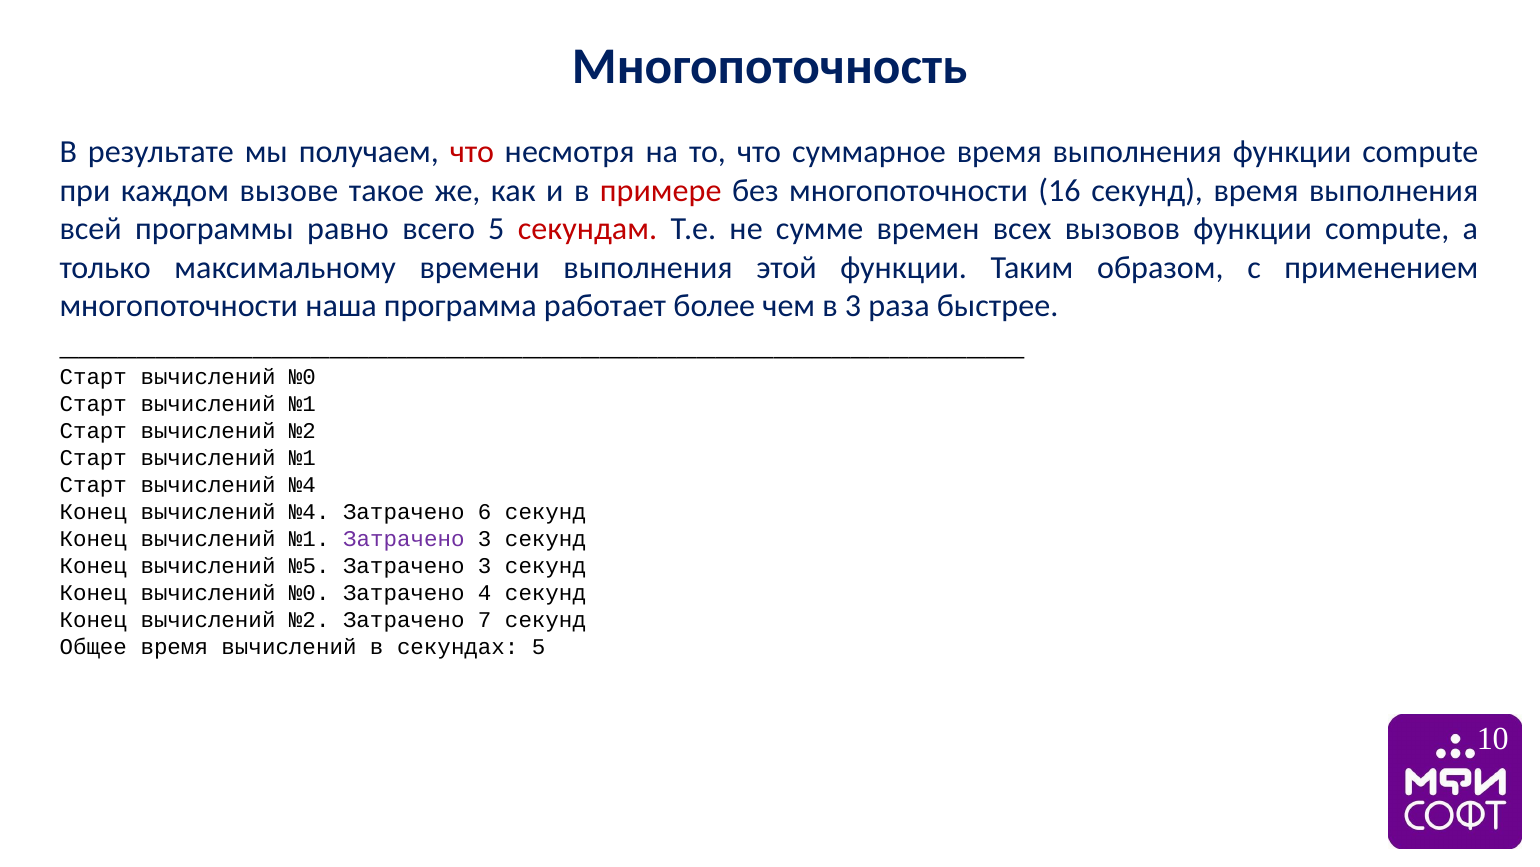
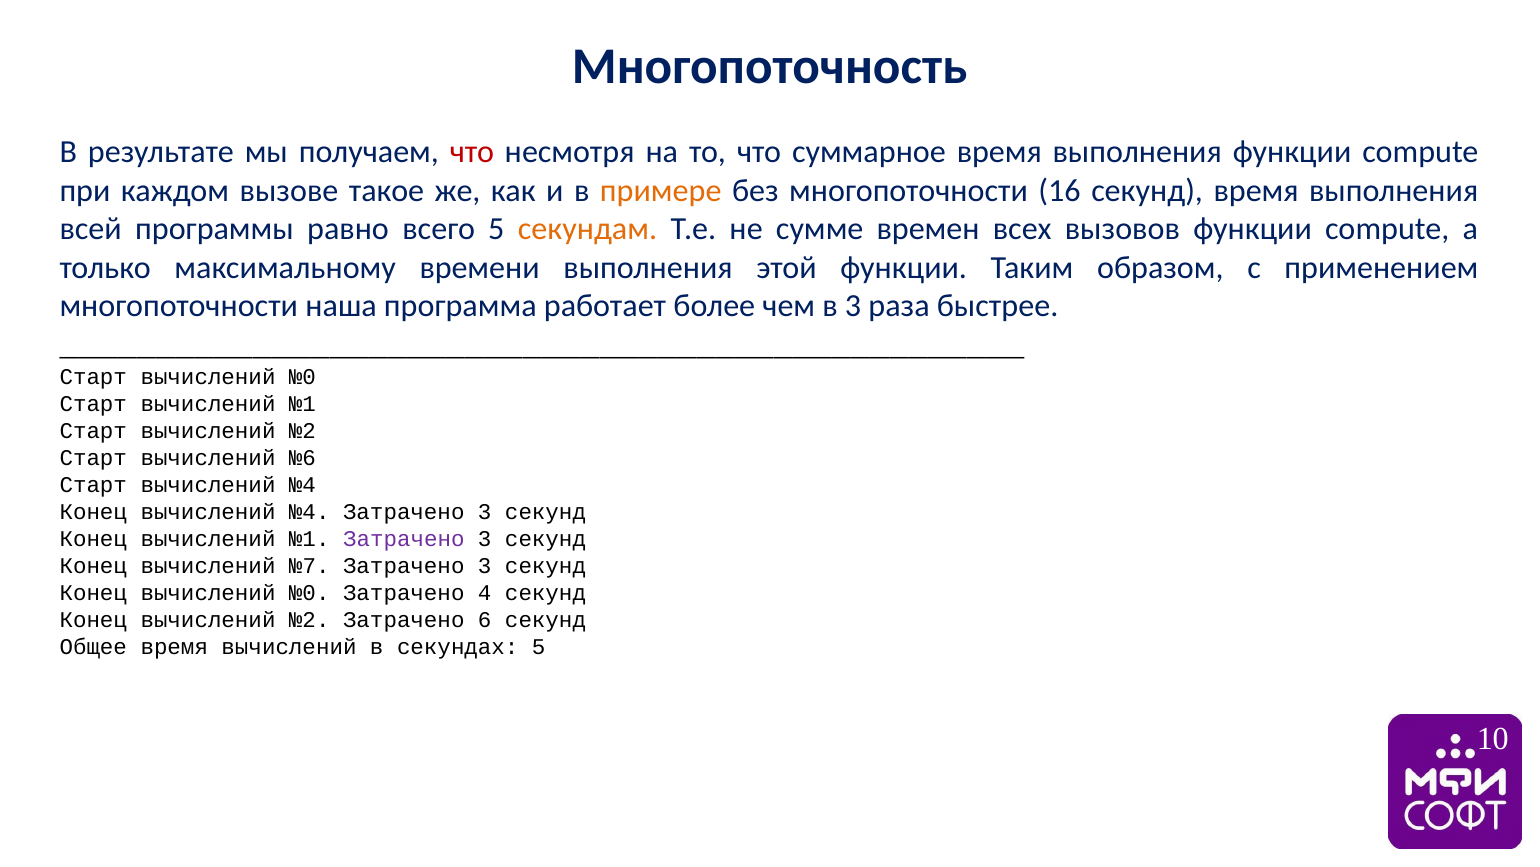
примере colour: red -> orange (661, 190)
секундам colour: red -> orange (588, 229)
№1: №1 -> №6 (302, 457)
№4 Затрачено 6: 6 -> 3 (485, 511)
№5: №5 -> №7 (309, 565)
7: 7 -> 6 (485, 619)
